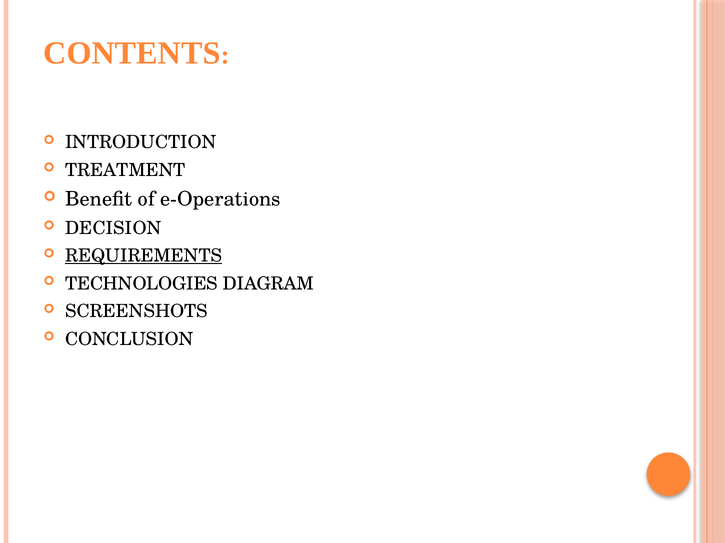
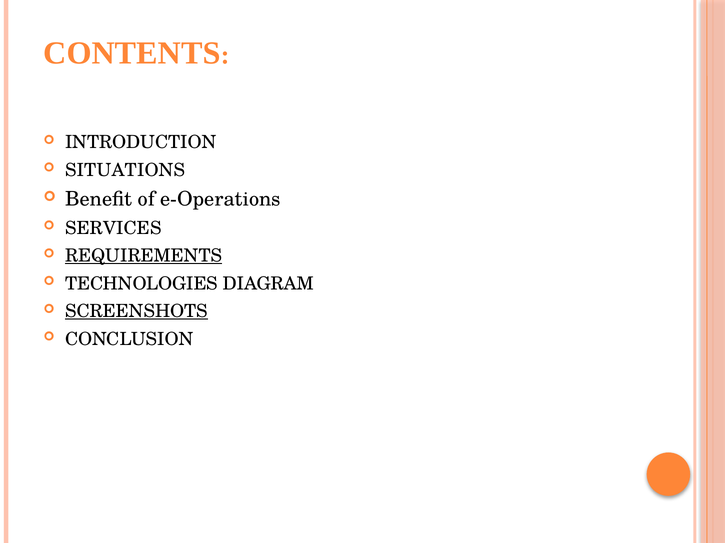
TREATMENT: TREATMENT -> SITUATIONS (125, 170)
DECISION: DECISION -> SERVICES (113, 228)
SCREENSHOTS underline: none -> present (137, 312)
